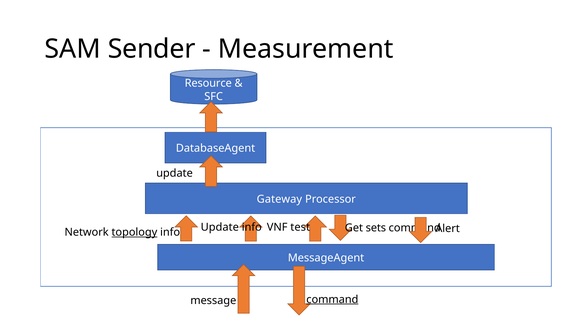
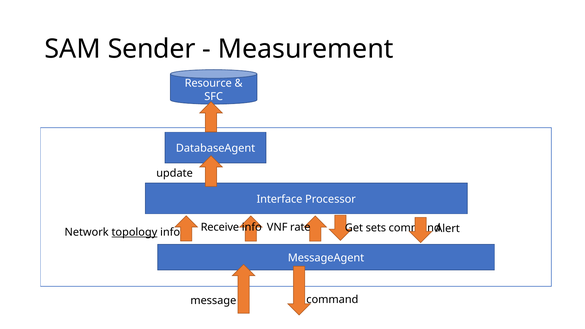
Gateway: Gateway -> Interface (280, 199)
Update: Update -> Receive (220, 227)
test: test -> rate (300, 227)
command underline: present -> none (332, 299)
